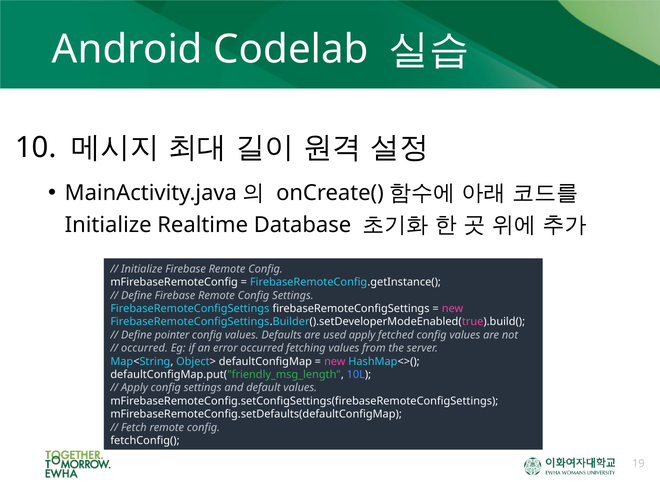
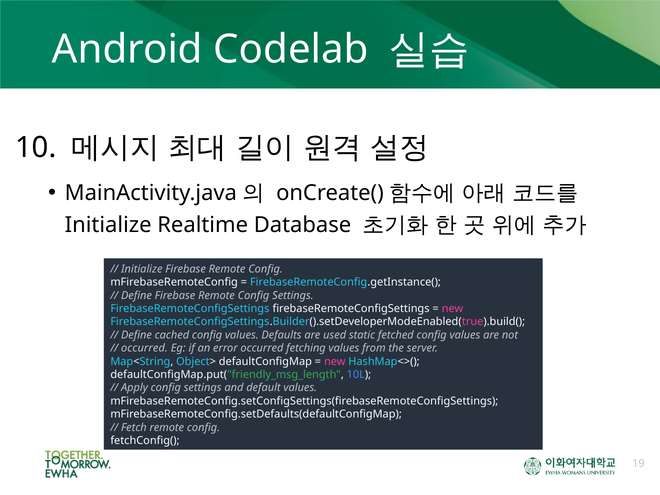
pointer: pointer -> cached (172, 335)
used apply: apply -> static (362, 335)
